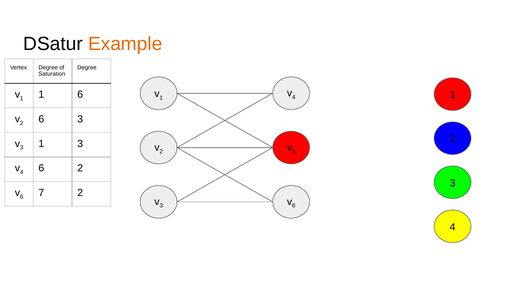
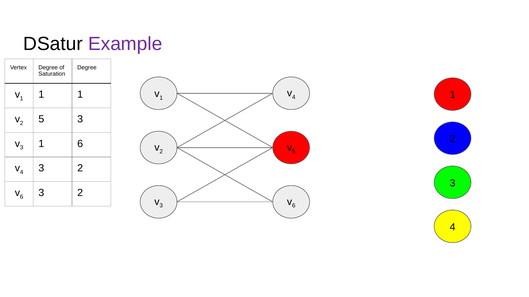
Example colour: orange -> purple (125, 44)
1 1 6: 6 -> 1 (80, 95)
2 6: 6 -> 5 (41, 119)
1 3: 3 -> 6 (80, 144)
4 6: 6 -> 3 (41, 169)
7: 7 -> 3 (41, 193)
